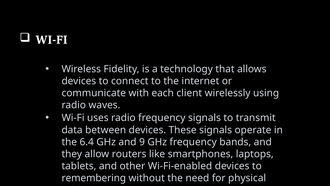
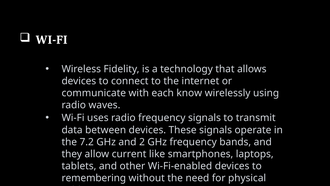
client: client -> know (189, 93)
6.4: 6.4 -> 7.2 (87, 142)
9: 9 -> 2 (142, 142)
routers: routers -> current (129, 154)
